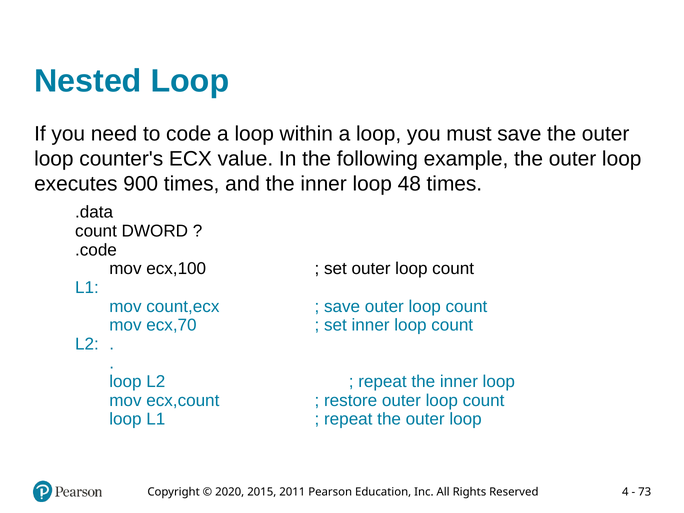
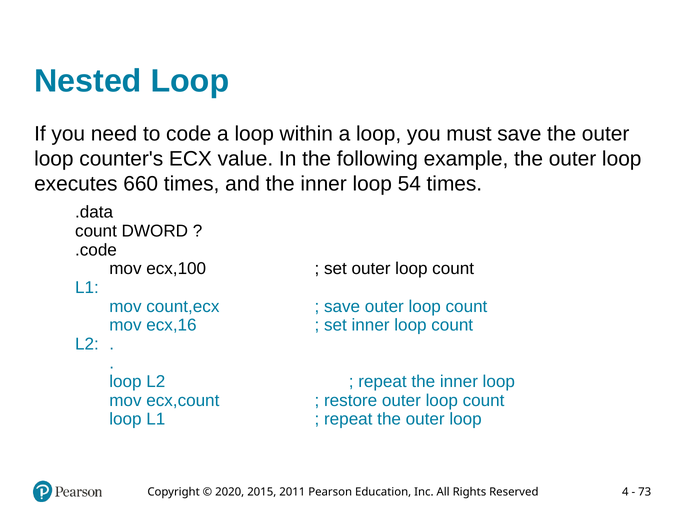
900: 900 -> 660 (141, 184)
48: 48 -> 54 (409, 184)
ecx,70: ecx,70 -> ecx,16 (171, 325)
